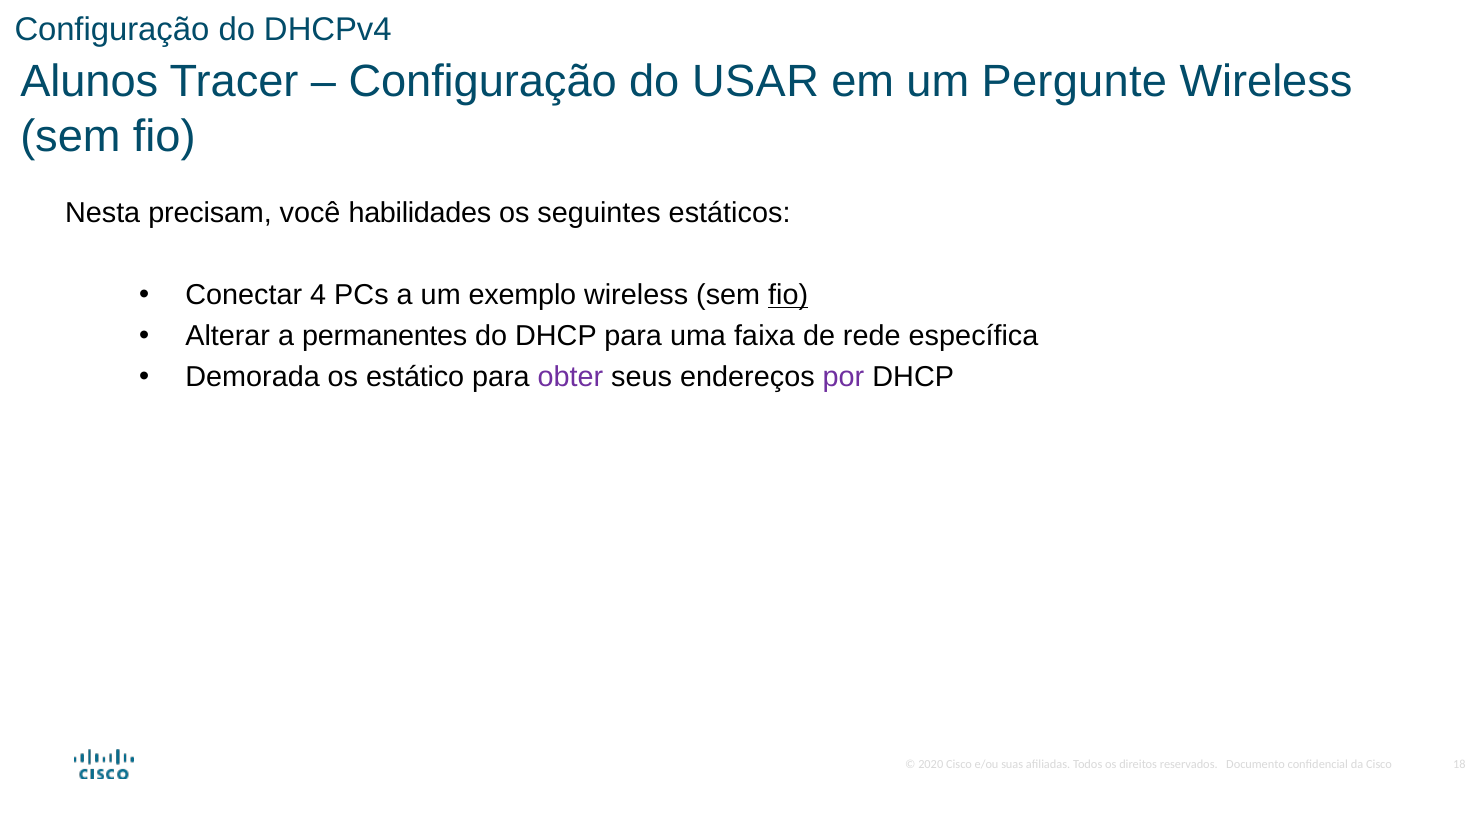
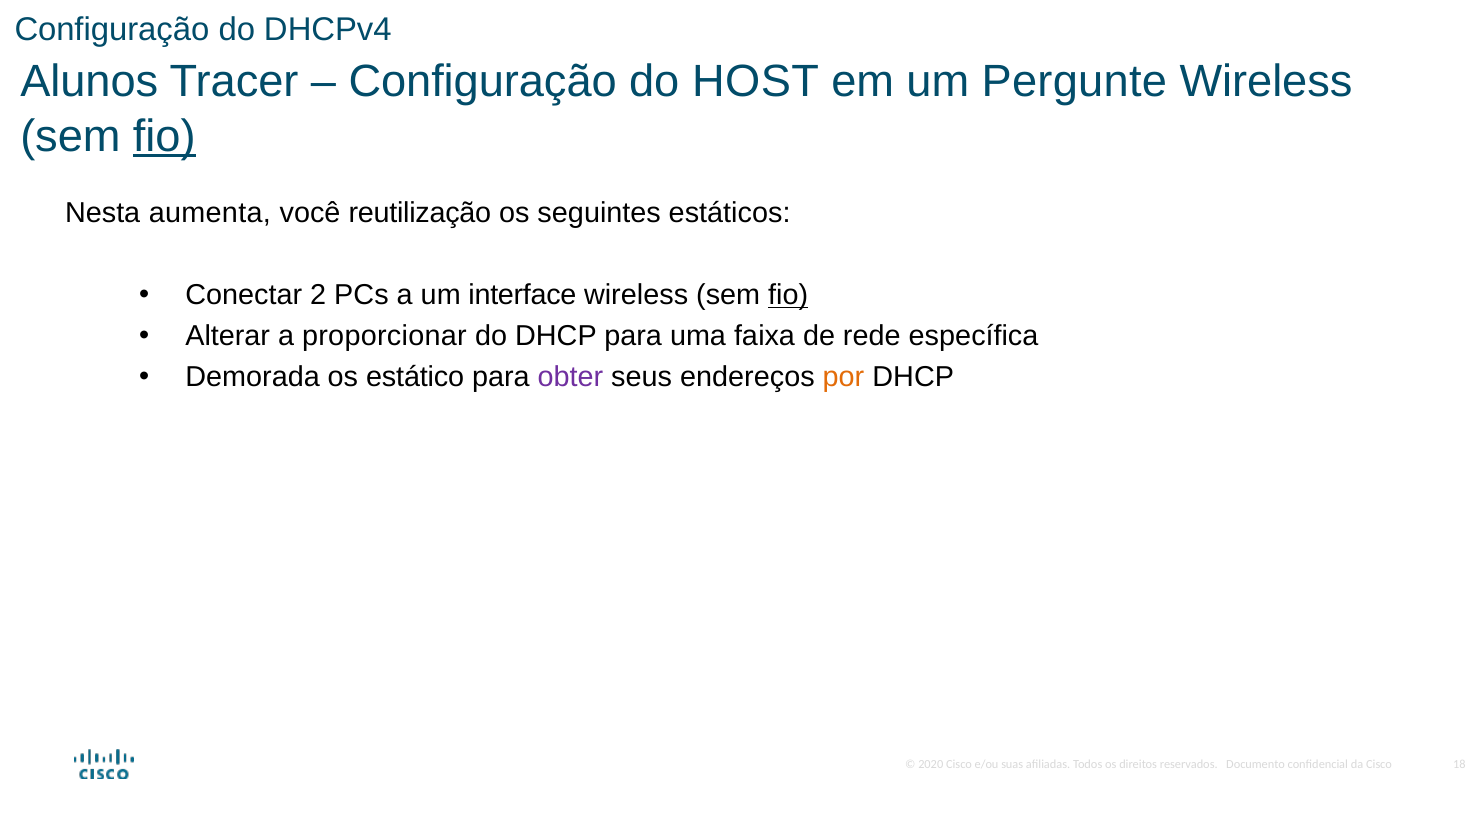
USAR: USAR -> HOST (755, 82)
fio underline: none -> present (164, 136)
precisam: precisam -> aumenta (210, 213)
habilidades: habilidades -> reutilização (420, 213)
4: 4 -> 2 (318, 295)
exemplo: exemplo -> interface (522, 295)
permanentes: permanentes -> proporcionar (384, 336)
por colour: purple -> orange (844, 378)
